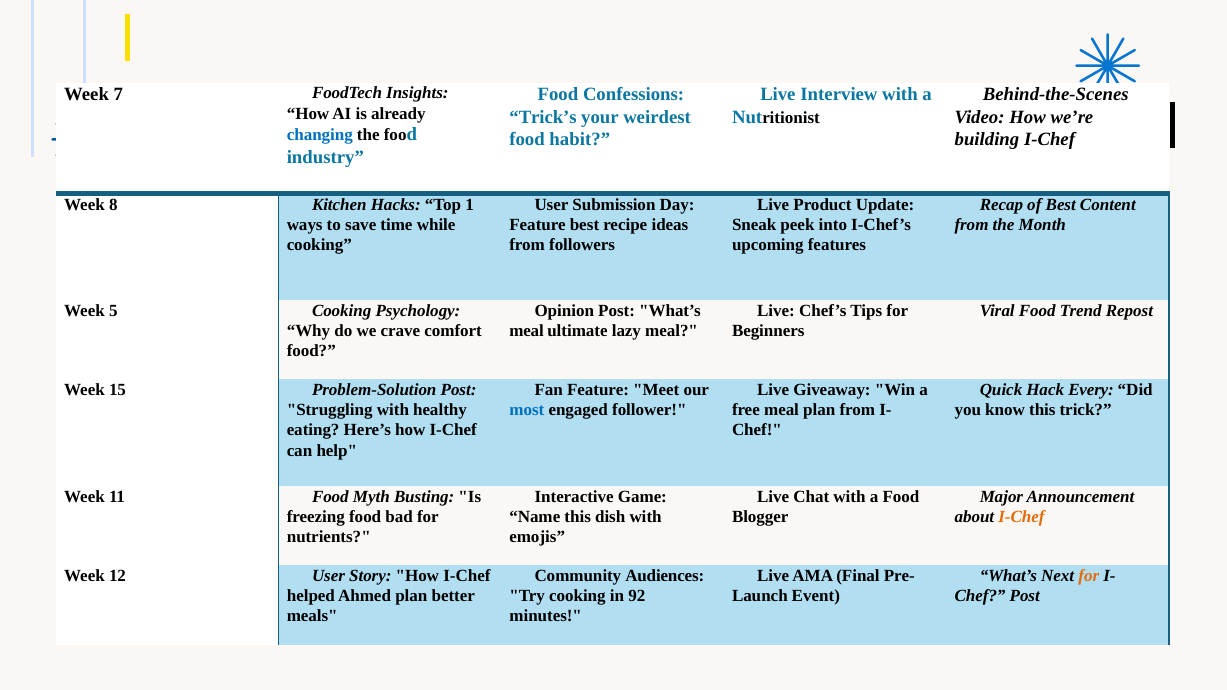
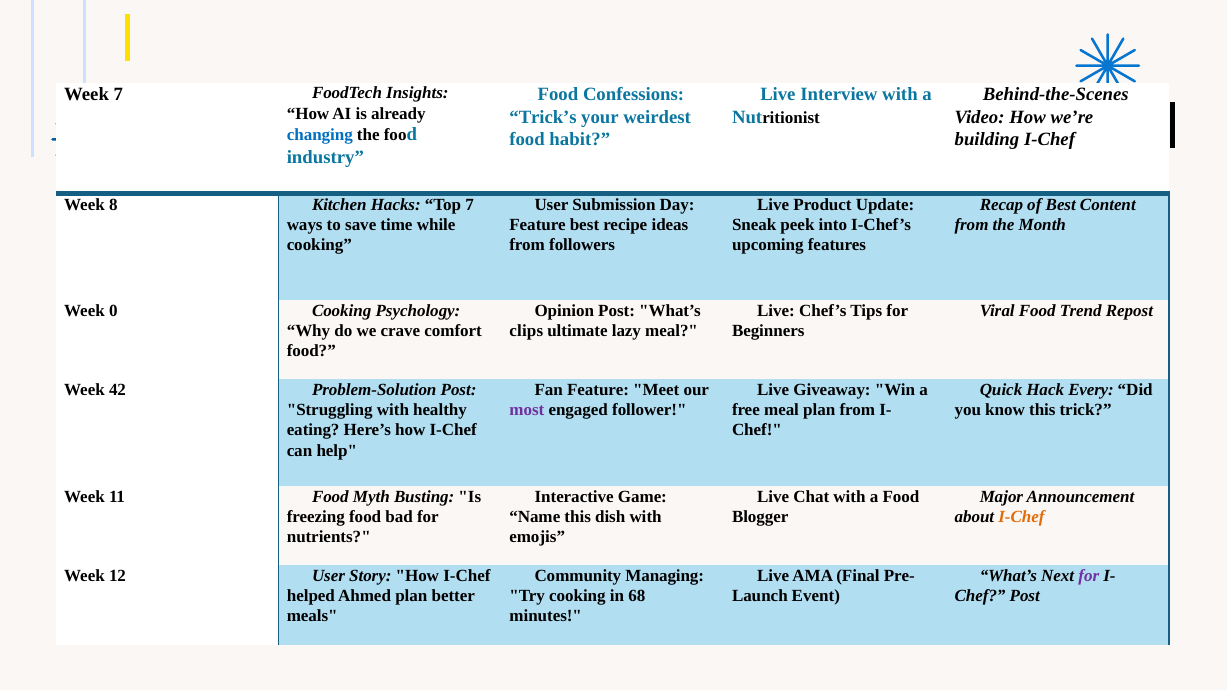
Top 1: 1 -> 7 (470, 204)
5: 5 -> 0 (113, 311)
meal: meal -> clips (526, 331)
15: 15 -> 42 (118, 390)
most colour: blue -> purple (527, 410)
Audiences: Audiences -> Managing (665, 576)
for colour: orange -> purple (1089, 576)
92: 92 -> 68 (637, 596)
